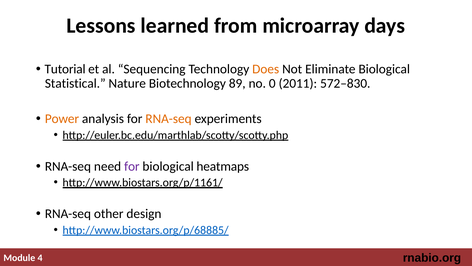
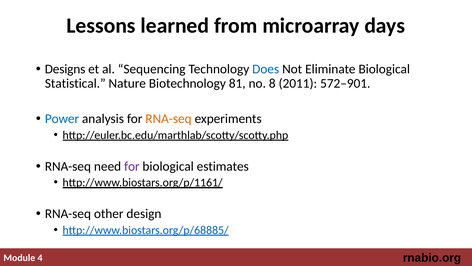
Tutorial: Tutorial -> Designs (65, 69)
Does colour: orange -> blue (266, 69)
89: 89 -> 81 (237, 83)
no 0: 0 -> 8 (272, 83)
572–830: 572–830 -> 572–901 (345, 83)
Power colour: orange -> blue (62, 119)
heatmaps: heatmaps -> estimates (223, 166)
